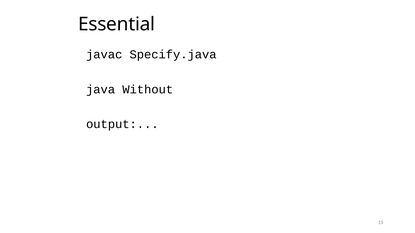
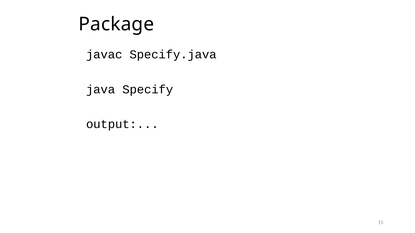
Essential: Essential -> Package (116, 24)
Without: Without -> Specify (148, 90)
